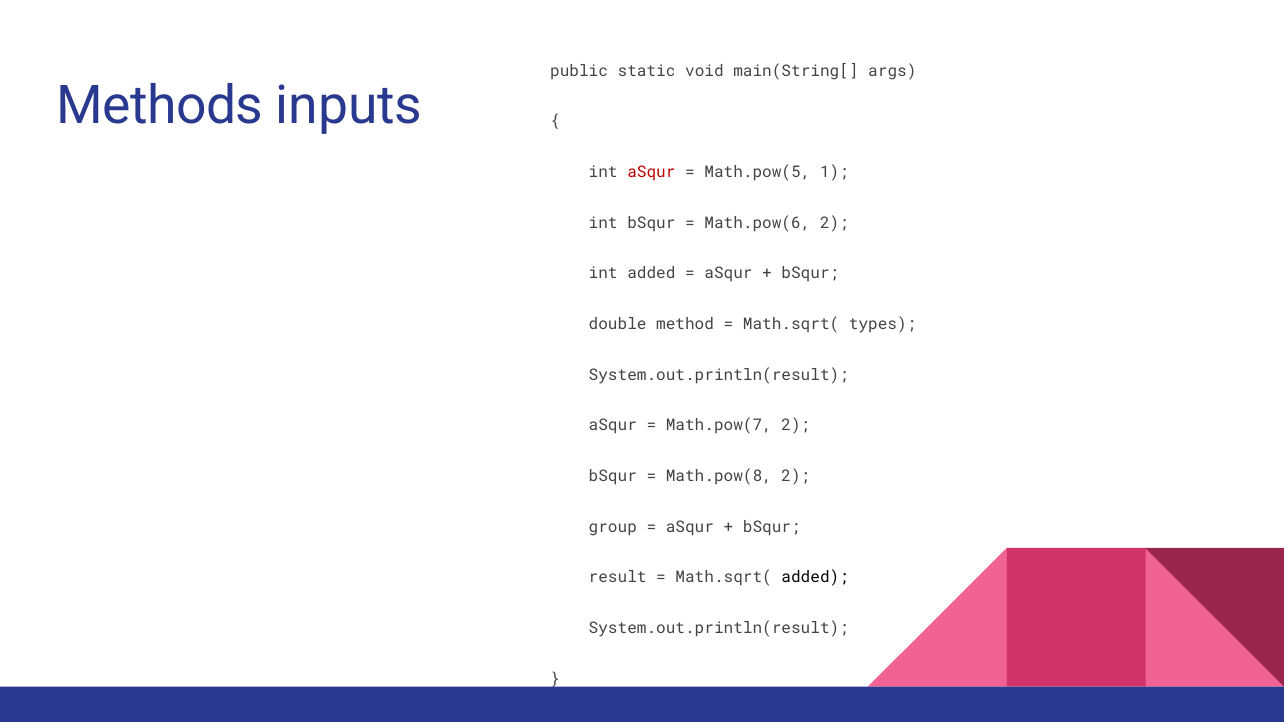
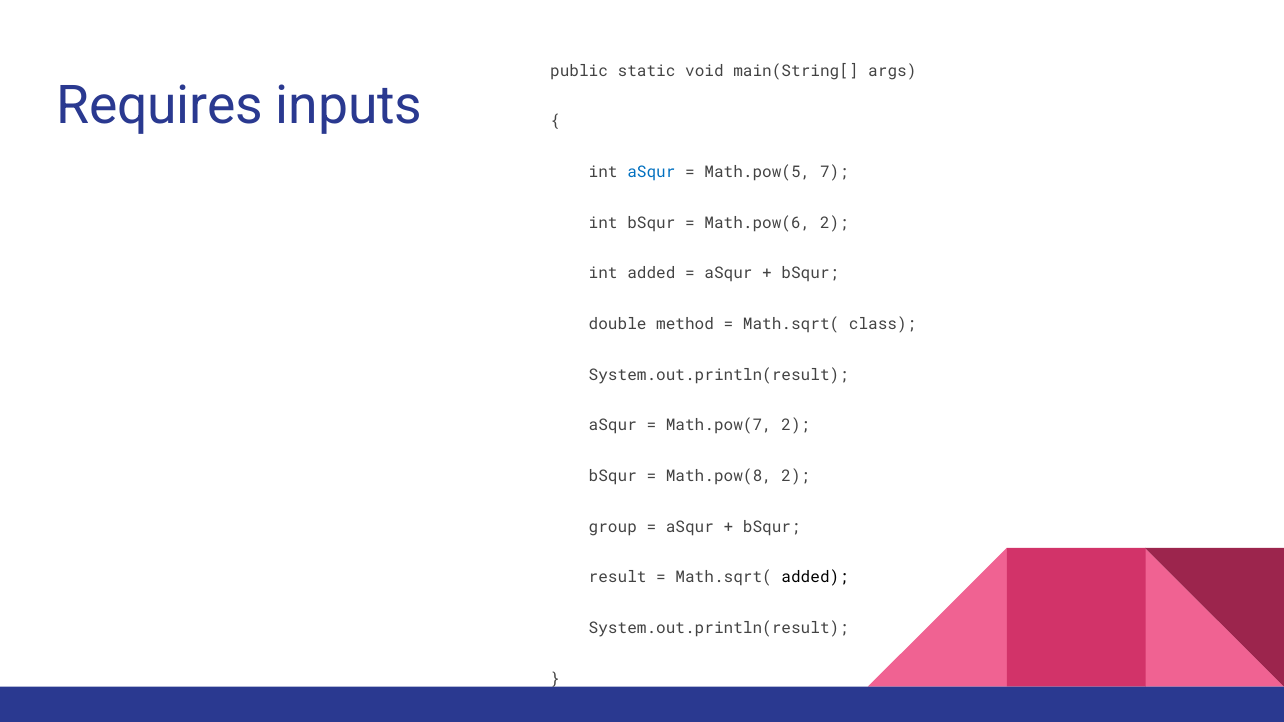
Methods: Methods -> Requires (160, 106)
aSqur colour: red -> blue (651, 172)
1: 1 -> 7 (834, 172)
types: types -> class (883, 324)
